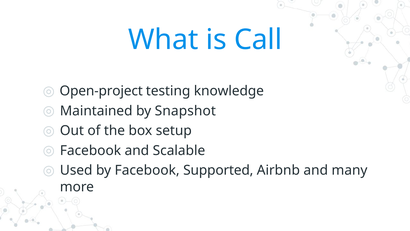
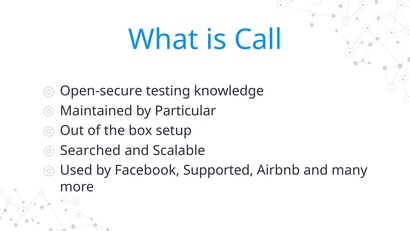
Open-project: Open-project -> Open-secure (101, 91)
Snapshot: Snapshot -> Particular (185, 111)
Facebook: Facebook -> Searched (90, 150)
